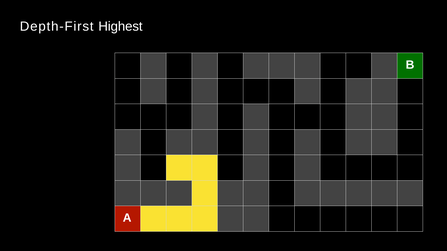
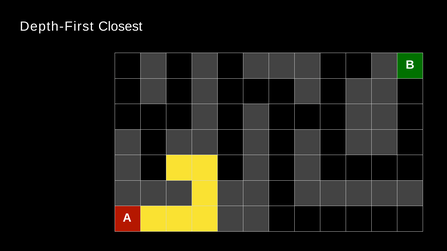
Highest: Highest -> Closest (120, 27)
